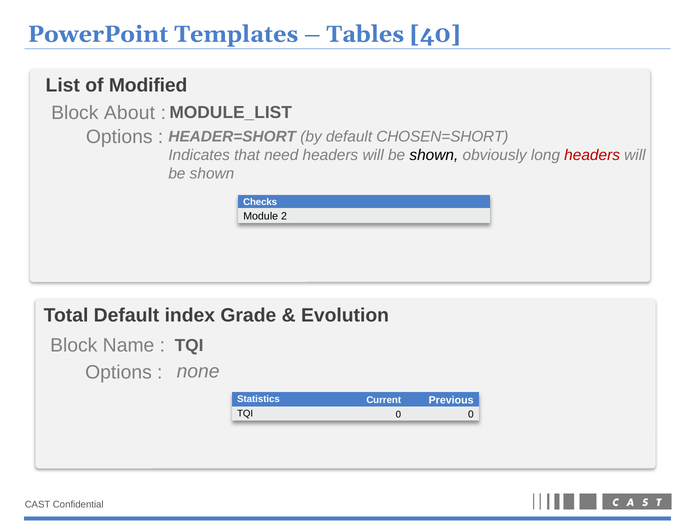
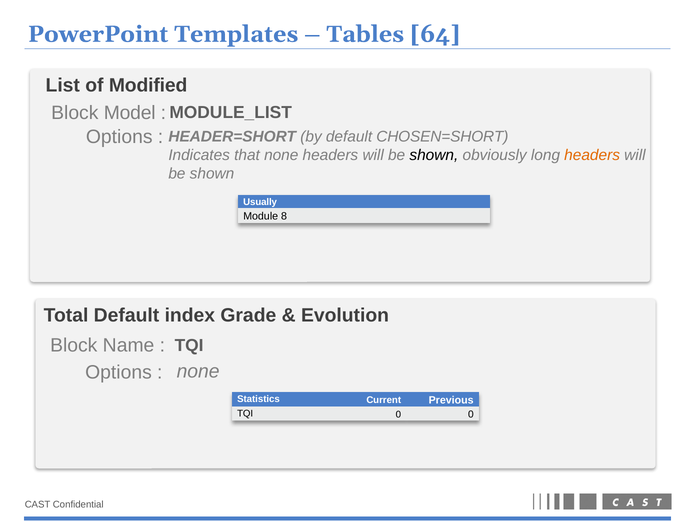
40: 40 -> 64 (435, 34)
About: About -> Model (130, 113)
that need: need -> none (281, 155)
headers colour: red -> orange (592, 155)
Checks: Checks -> Usually (260, 202)
2: 2 -> 8 (284, 216)
